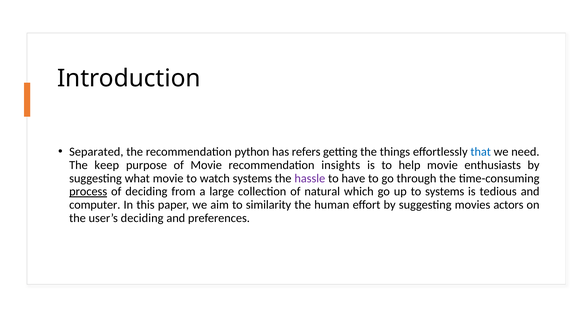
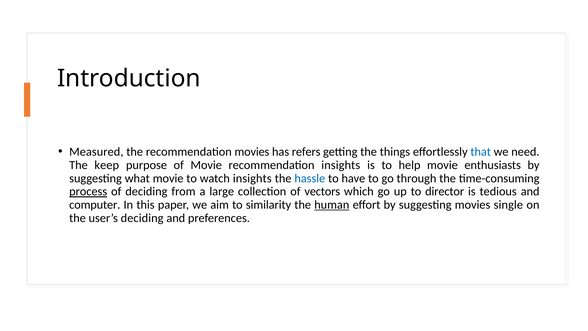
Separated: Separated -> Measured (96, 152)
recommendation python: python -> movies (252, 152)
watch systems: systems -> insights (252, 178)
hassle colour: purple -> blue (310, 178)
natural: natural -> vectors (322, 191)
to systems: systems -> director (445, 191)
human underline: none -> present (332, 205)
actors: actors -> single (508, 205)
